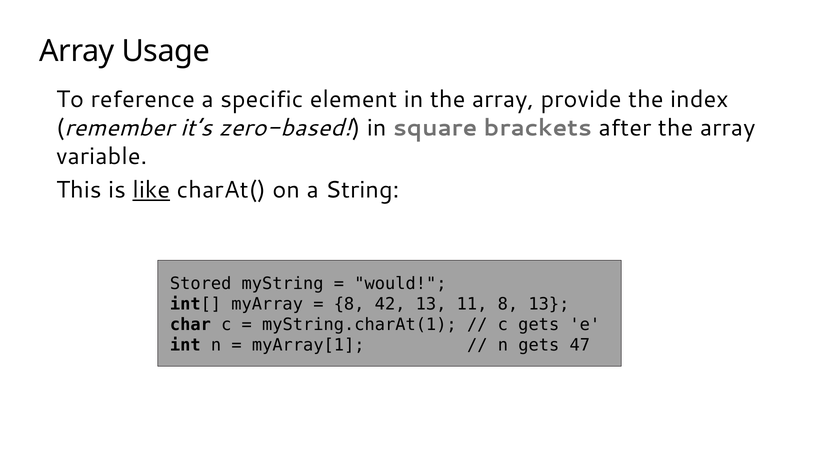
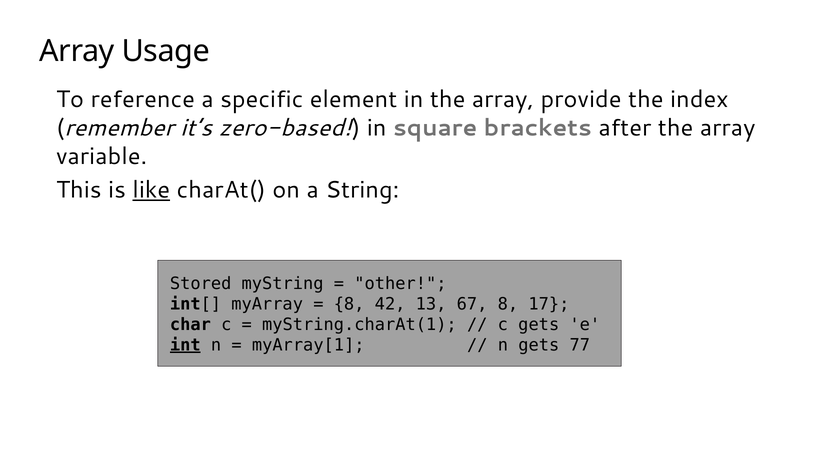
would: would -> other (400, 283)
11: 11 -> 67 (472, 304)
8 13: 13 -> 17 (549, 304)
int underline: none -> present (185, 345)
47: 47 -> 77 (580, 345)
